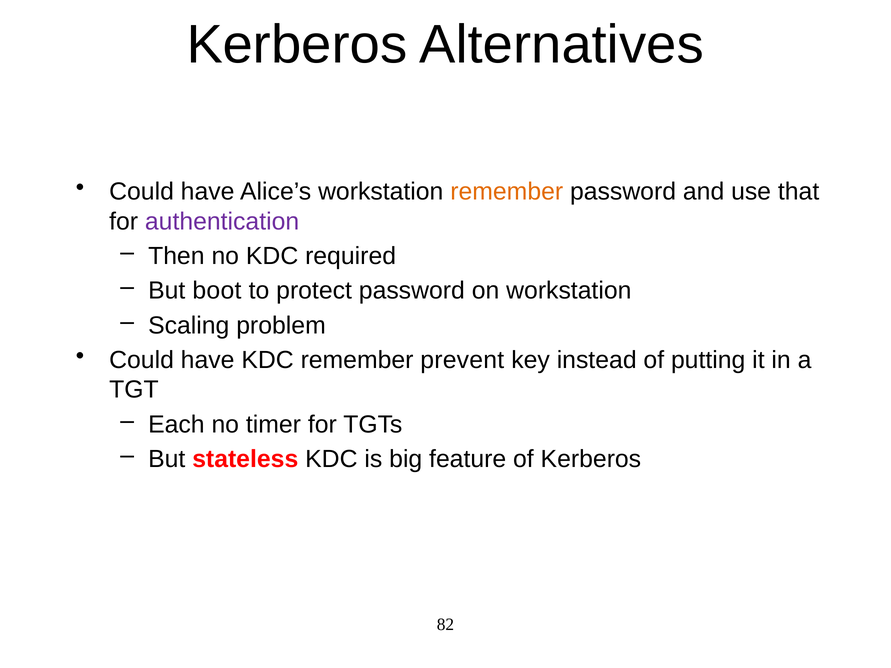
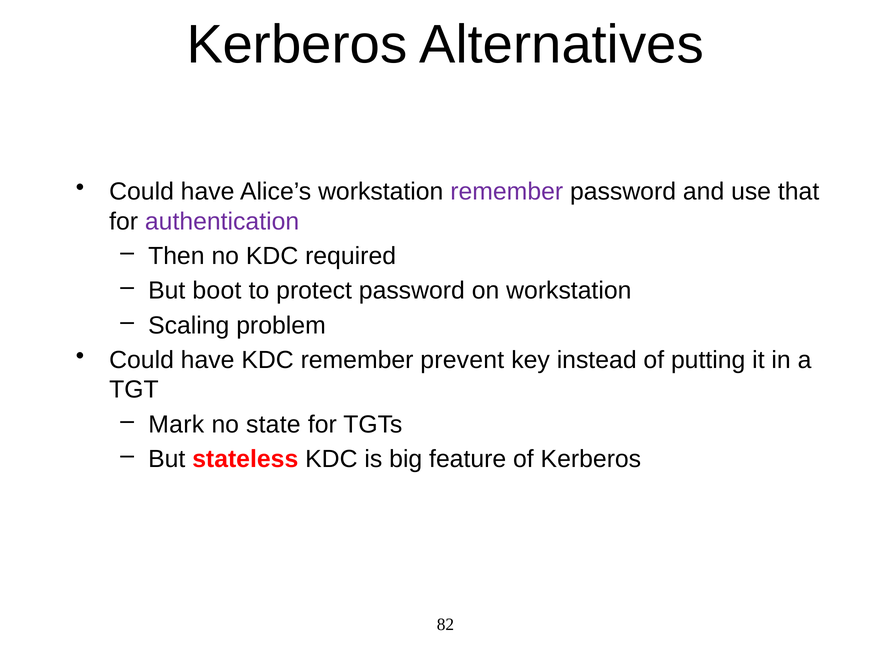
remember colour: orange -> purple (507, 192)
Each: Each -> Mark (176, 425)
timer: timer -> state (273, 425)
